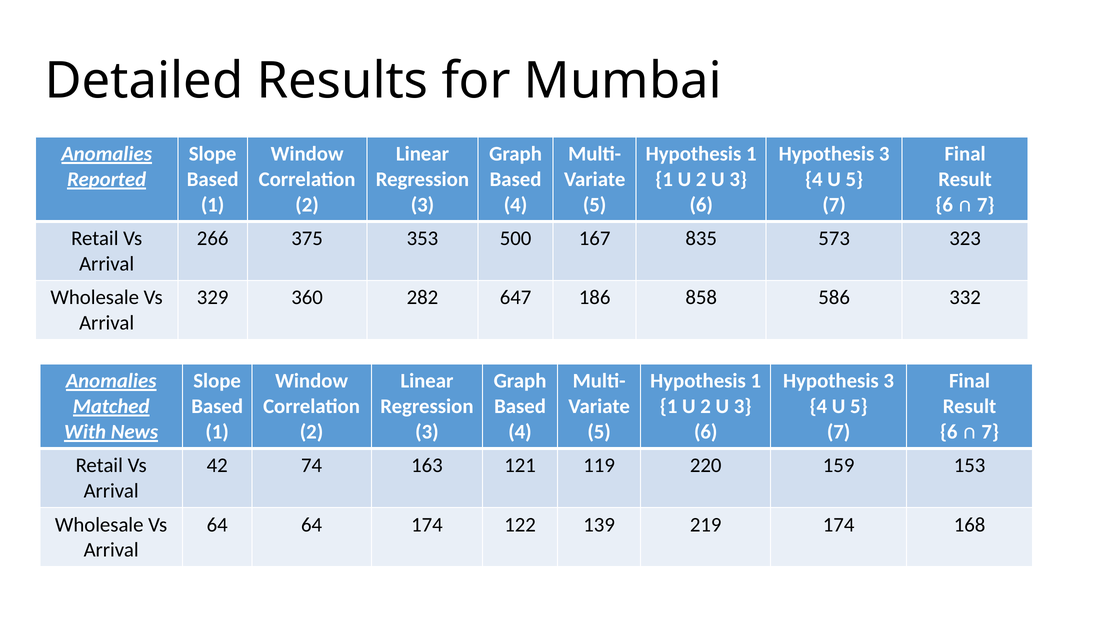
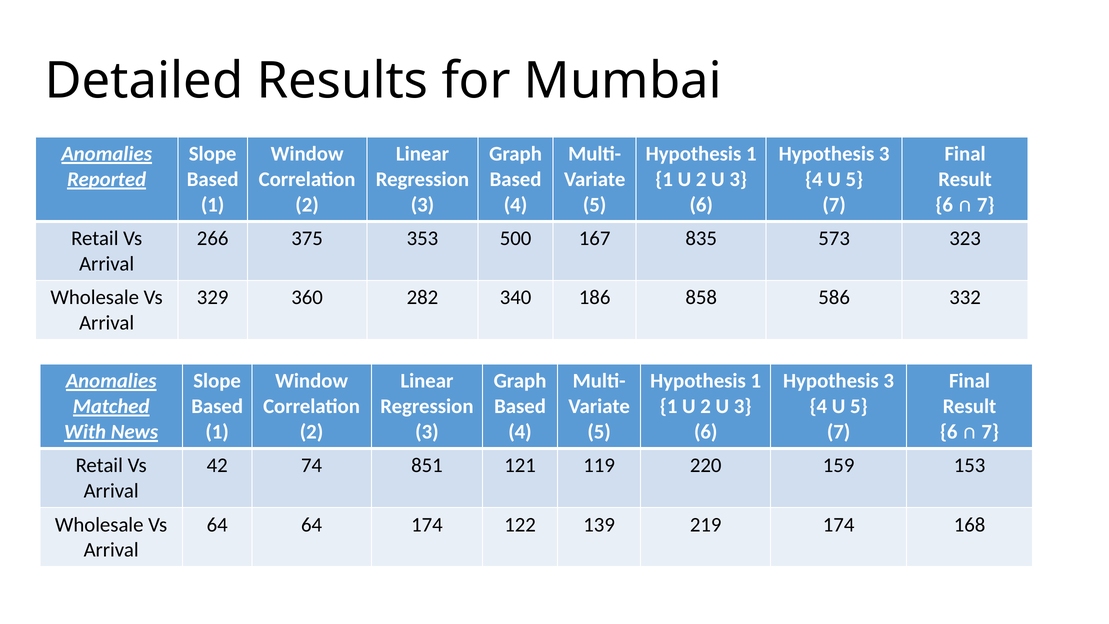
647: 647 -> 340 (516, 297)
163: 163 -> 851 (427, 465)
